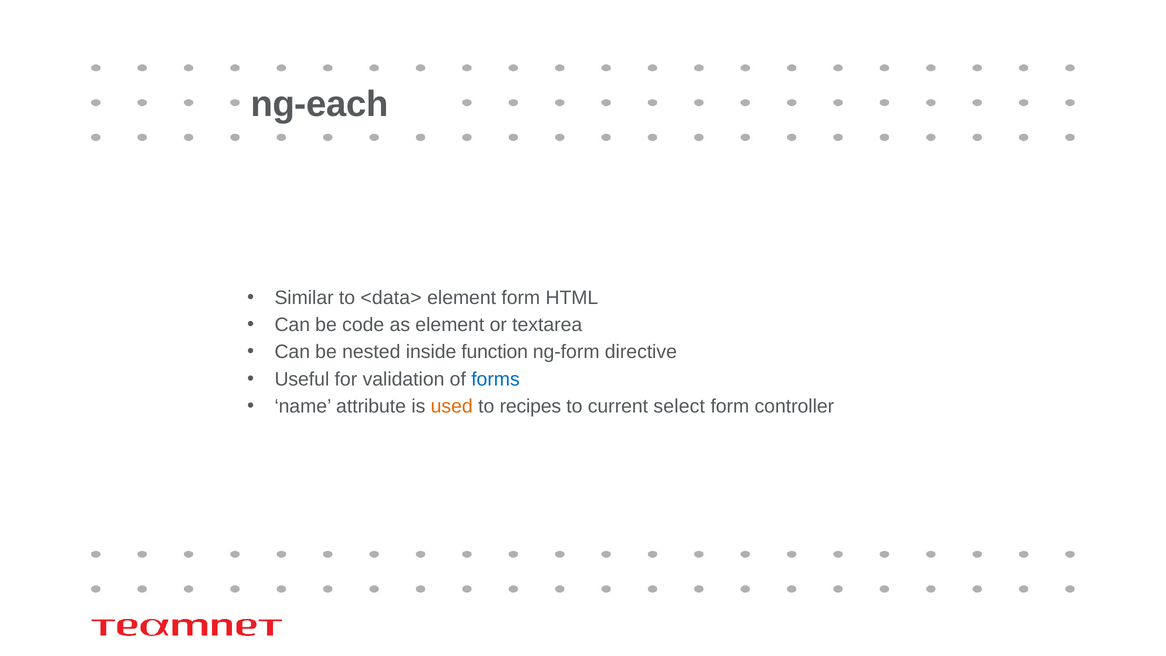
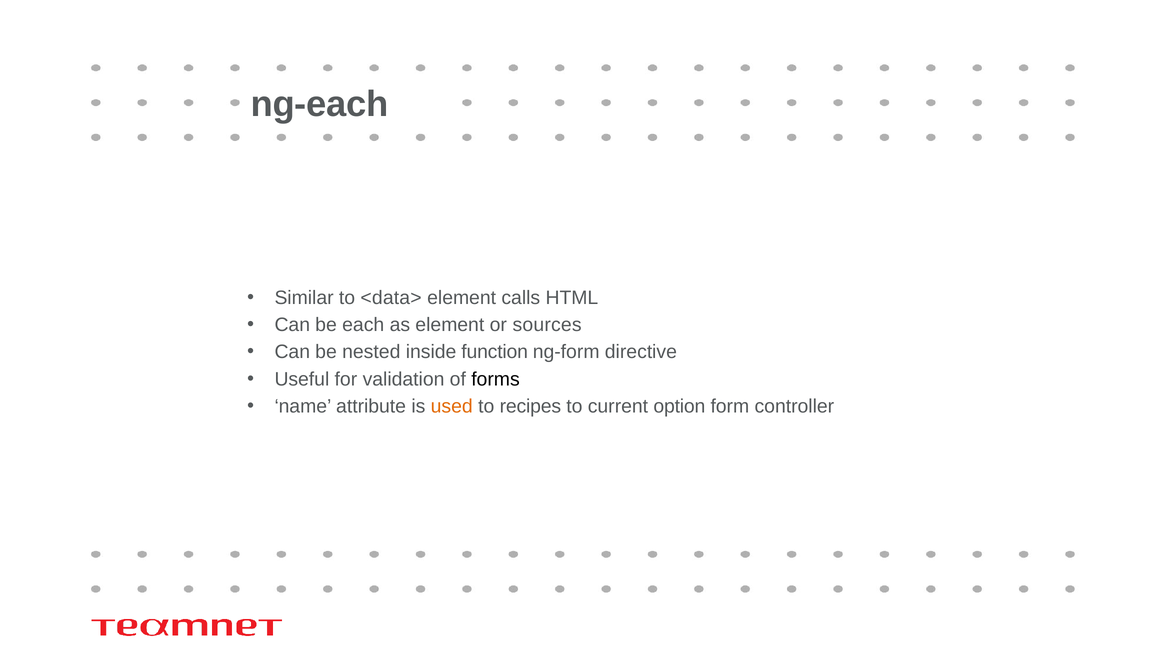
element form: form -> calls (521, 298)
code: code -> each (363, 325)
textarea: textarea -> sources (547, 325)
forms colour: blue -> black (495, 379)
select: select -> option (679, 406)
